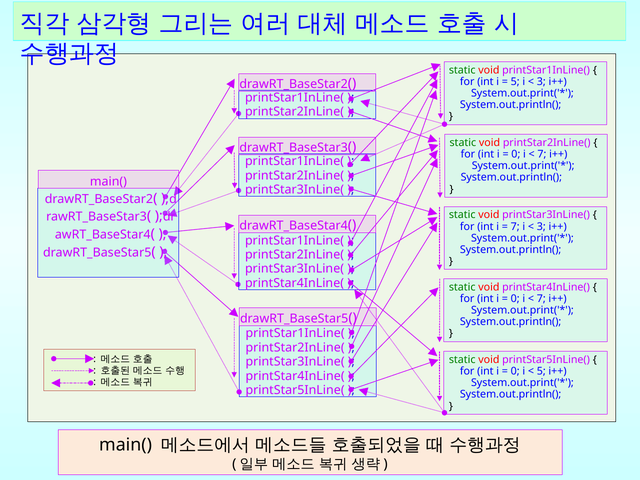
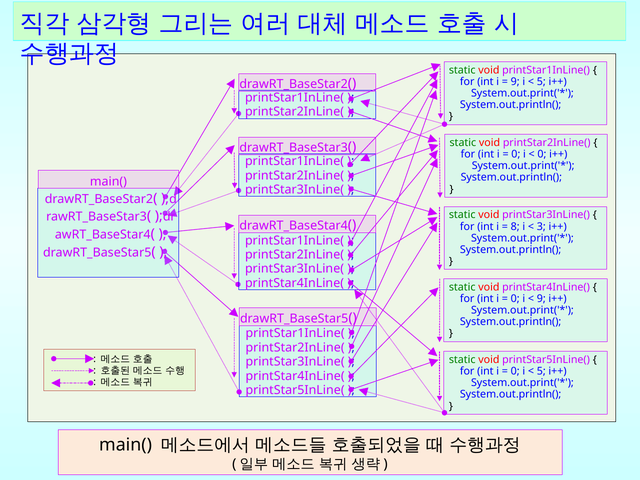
5: 5 -> 9 (515, 82)
3: 3 -> 5 (541, 82)
7: 7 -> 0 (542, 154)
7: 7 -> 8 (515, 227)
7: 7 -> 9 (541, 299)
